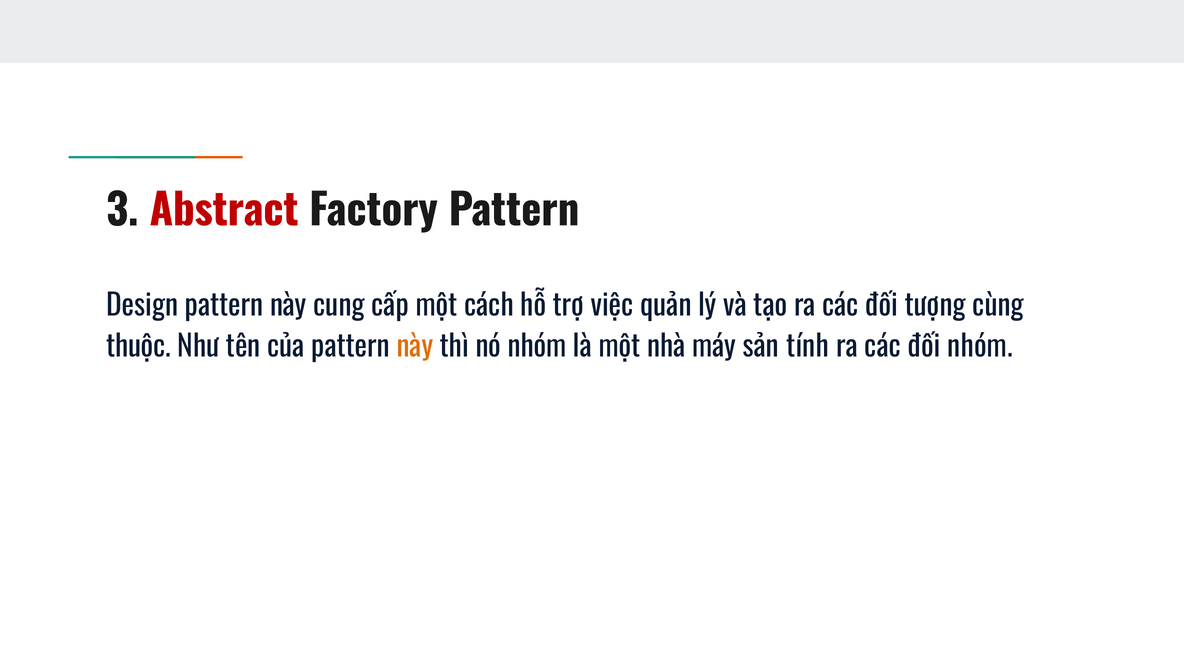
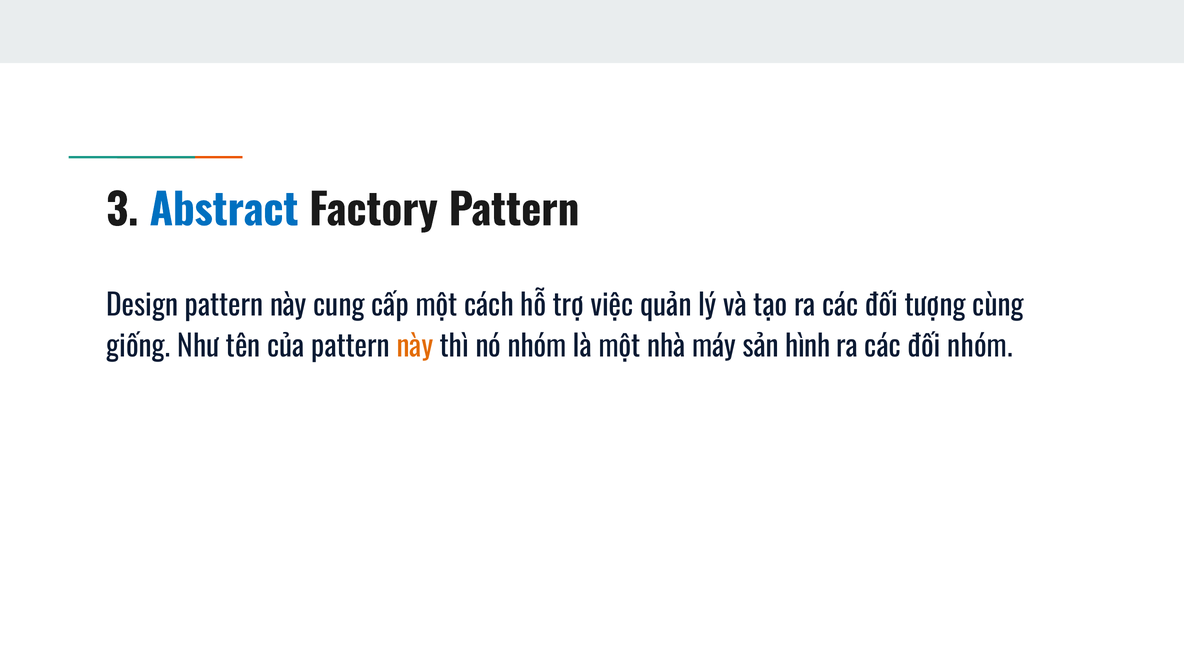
Abstract colour: red -> blue (224, 211)
thuộc: thuộc -> giống (138, 347)
tính: tính -> hình (808, 347)
